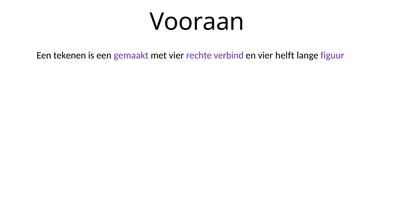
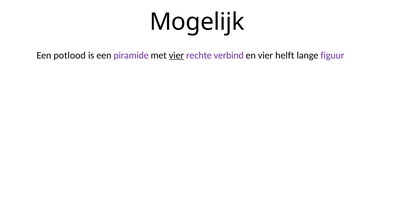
Vooraan: Vooraan -> Mogelijk (197, 22)
tekenen: tekenen -> potlood (70, 55)
gemaakt: gemaakt -> piramide (131, 55)
vier underline: none -> present (176, 55)
